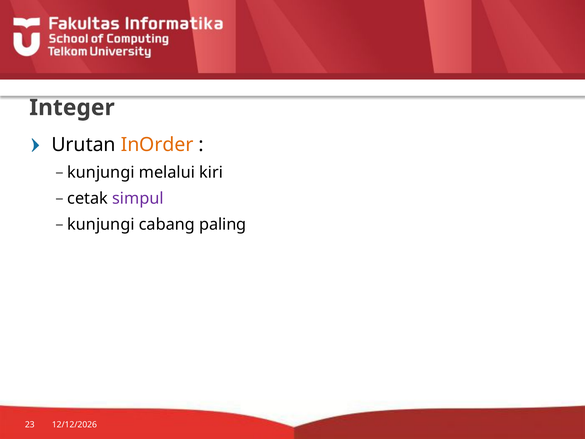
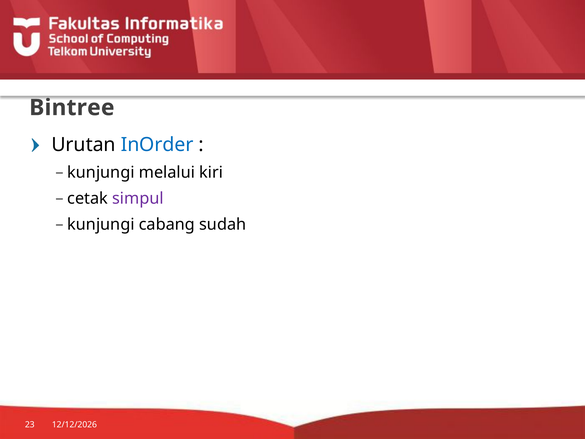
Integer: Integer -> Bintree (72, 108)
InOrder colour: orange -> blue (157, 145)
paling: paling -> sudah (223, 224)
